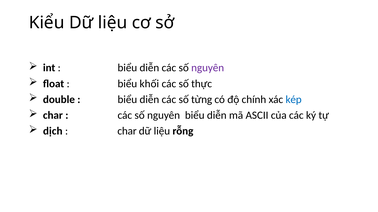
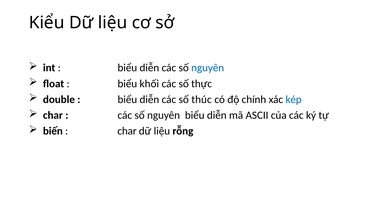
nguyên colour: purple -> blue (208, 68)
từng: từng -> thúc (202, 100)
dịch: dịch -> biến (53, 131)
